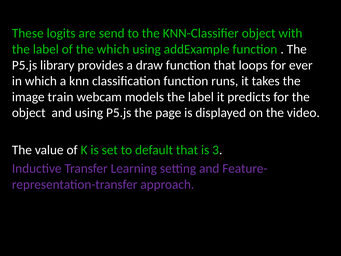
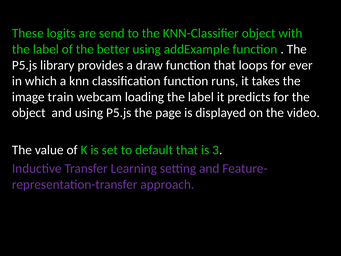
the which: which -> better (113, 49)
models: models -> loading (144, 97)
